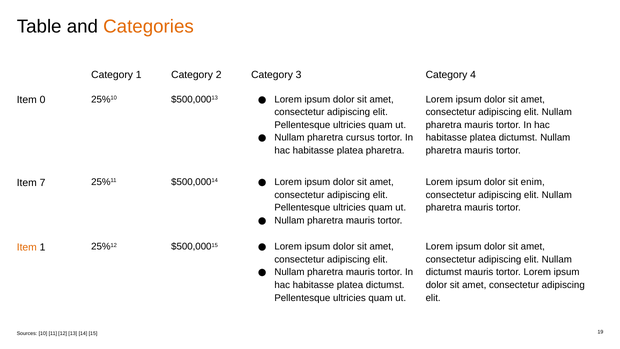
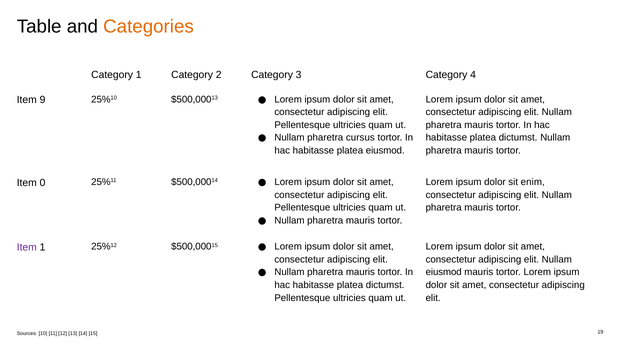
0: 0 -> 9 (43, 100)
platea pharetra: pharetra -> eiusmod (385, 150)
7: 7 -> 0 (43, 182)
Item colour: orange -> purple (27, 247)
dictumst: dictumst -> eiusmod (444, 272)
